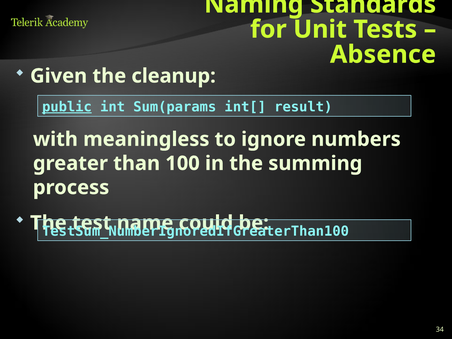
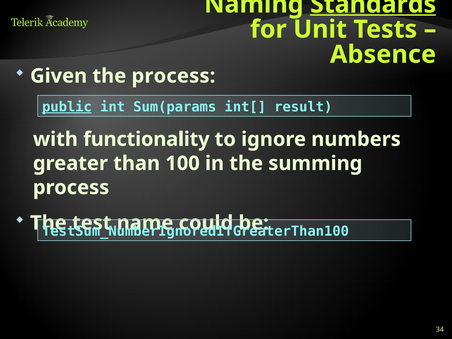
Standards underline: none -> present (373, 4)
the cleanup: cleanup -> process (173, 76)
meaningless: meaningless -> functionality (146, 139)
